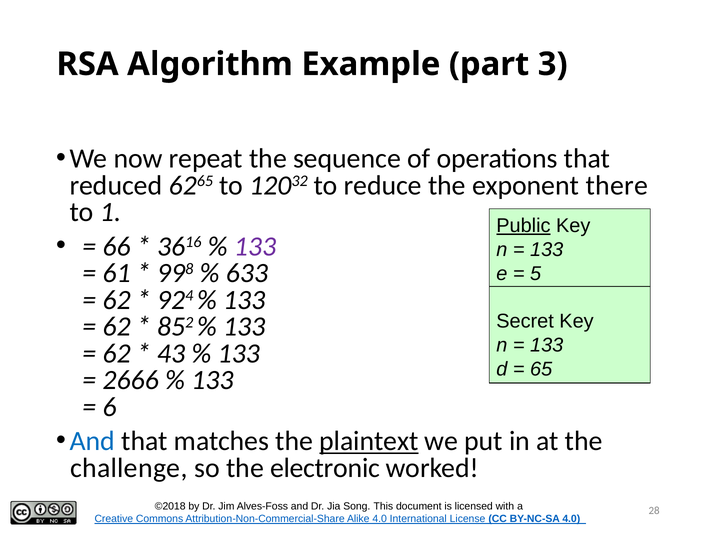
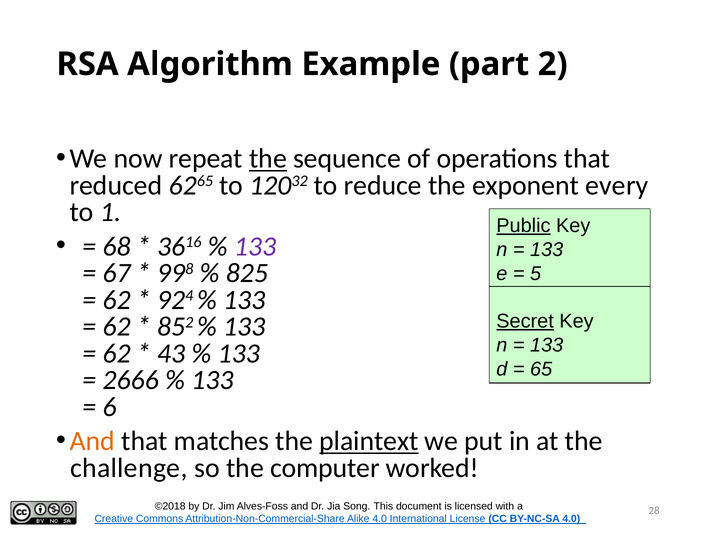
3: 3 -> 2 (553, 64)
the underline: none -> present (268, 159)
there: there -> every (617, 185)
66: 66 -> 68 (116, 246)
61: 61 -> 67 (117, 273)
633: 633 -> 825 (247, 273)
Secret underline: none -> present (525, 321)
And colour: blue -> orange (92, 441)
electronic: electronic -> computer (325, 468)
